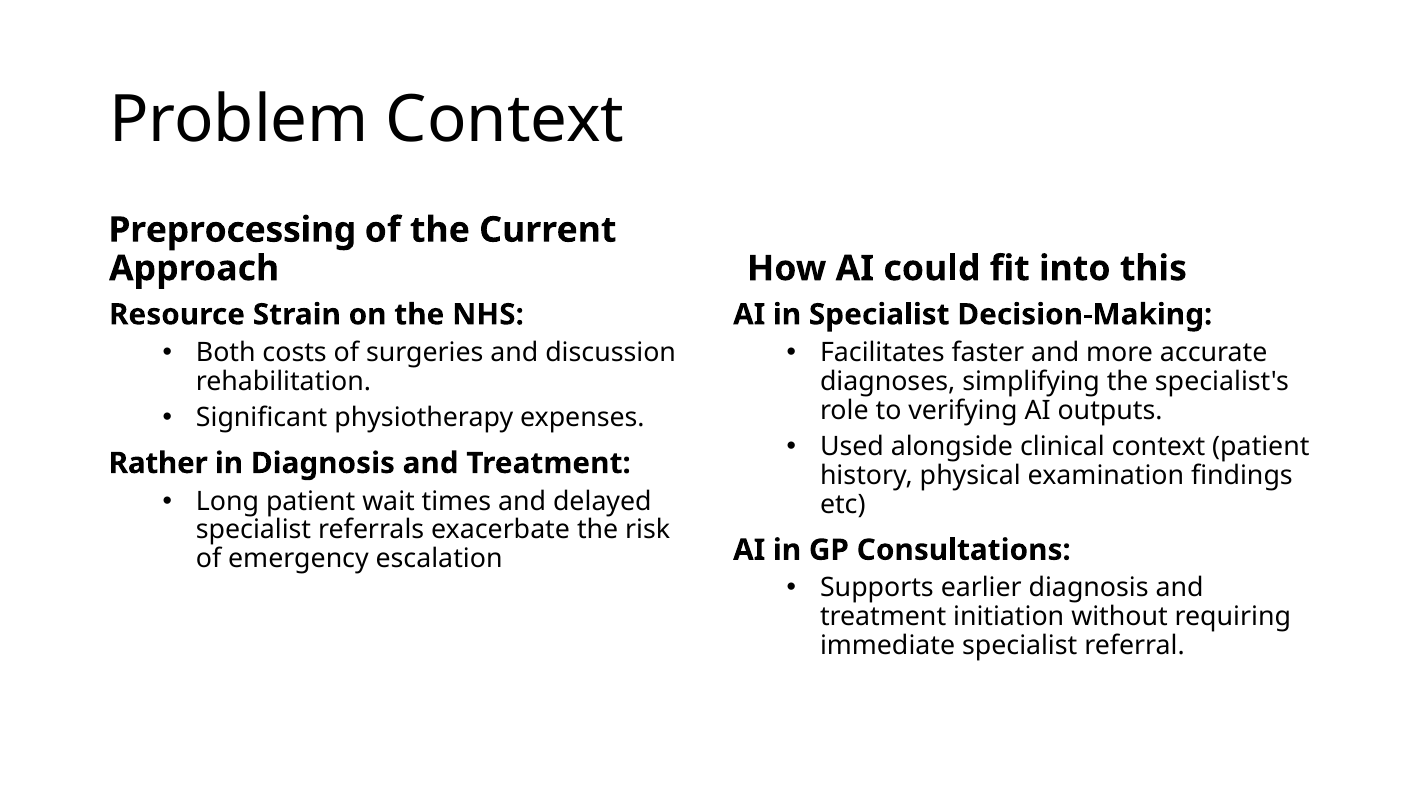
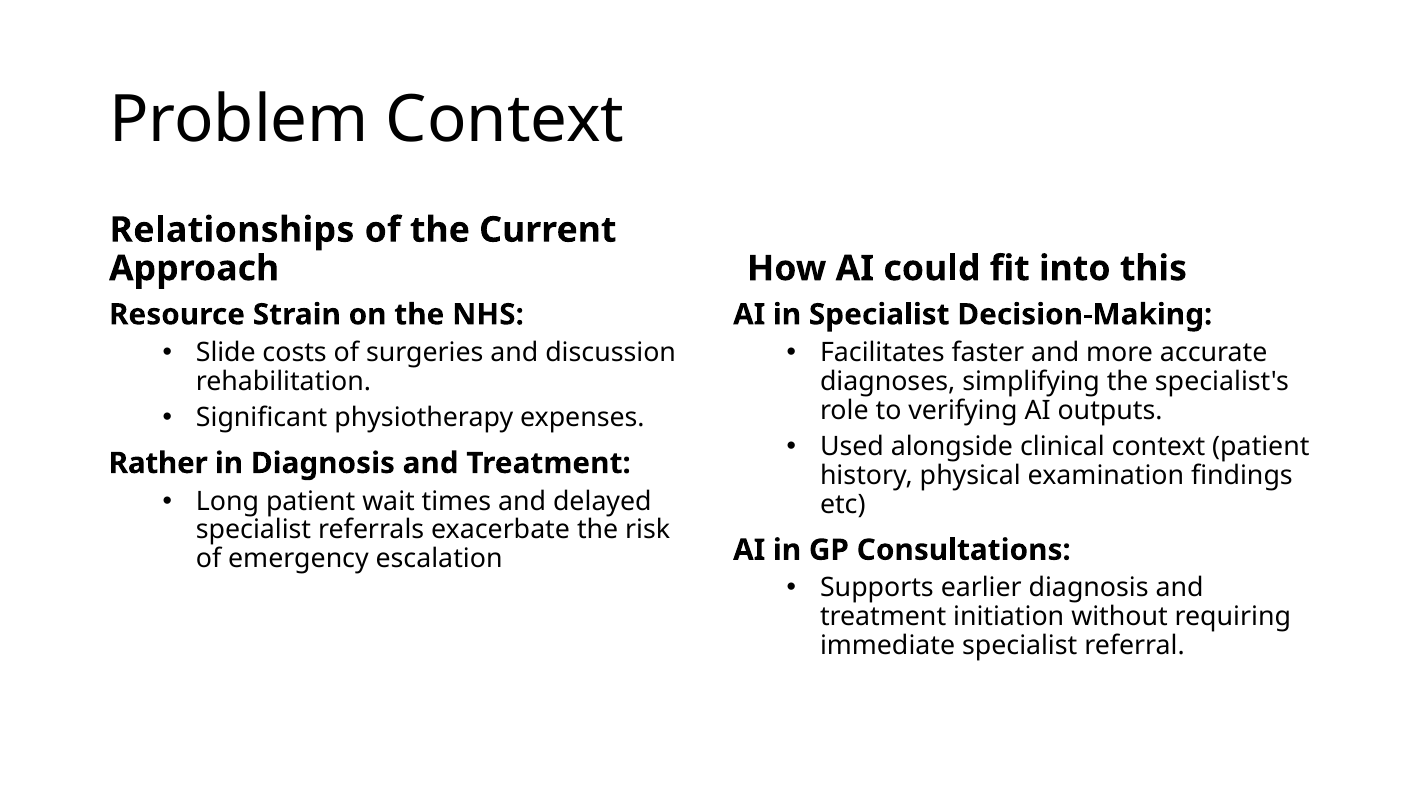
Preprocessing: Preprocessing -> Relationships (232, 230)
Both: Both -> Slide (226, 352)
